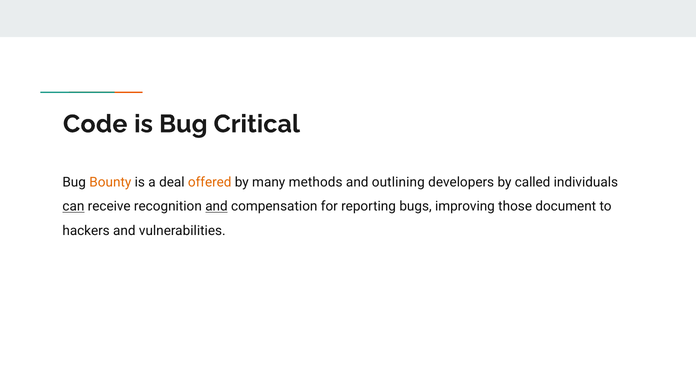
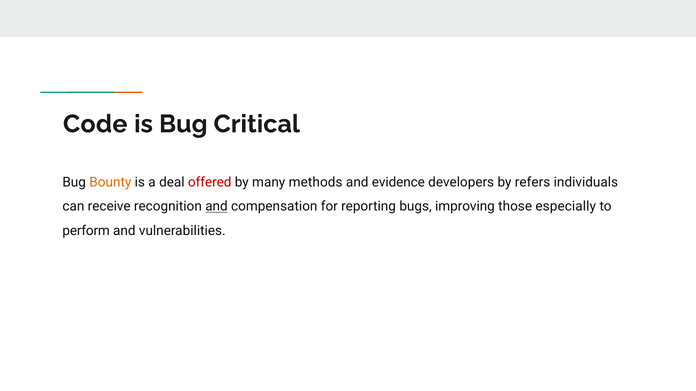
offered colour: orange -> red (210, 182)
outlining: outlining -> evidence (398, 182)
called: called -> refers (533, 182)
can underline: present -> none (73, 207)
document: document -> especially (566, 207)
hackers: hackers -> perform (86, 231)
